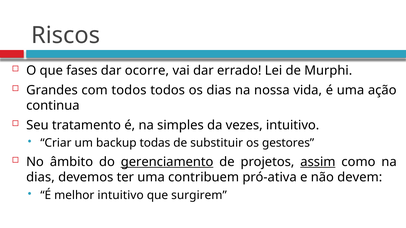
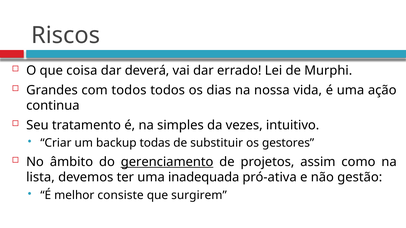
fases: fases -> coisa (82, 71)
ocorre: ocorre -> deverá (147, 71)
assim underline: present -> none (318, 162)
dias: dias -> lista (40, 178)
contribuem: contribuem -> inadequada (204, 178)
devem: devem -> gestão (360, 178)
melhor intuitivo: intuitivo -> consiste (121, 196)
